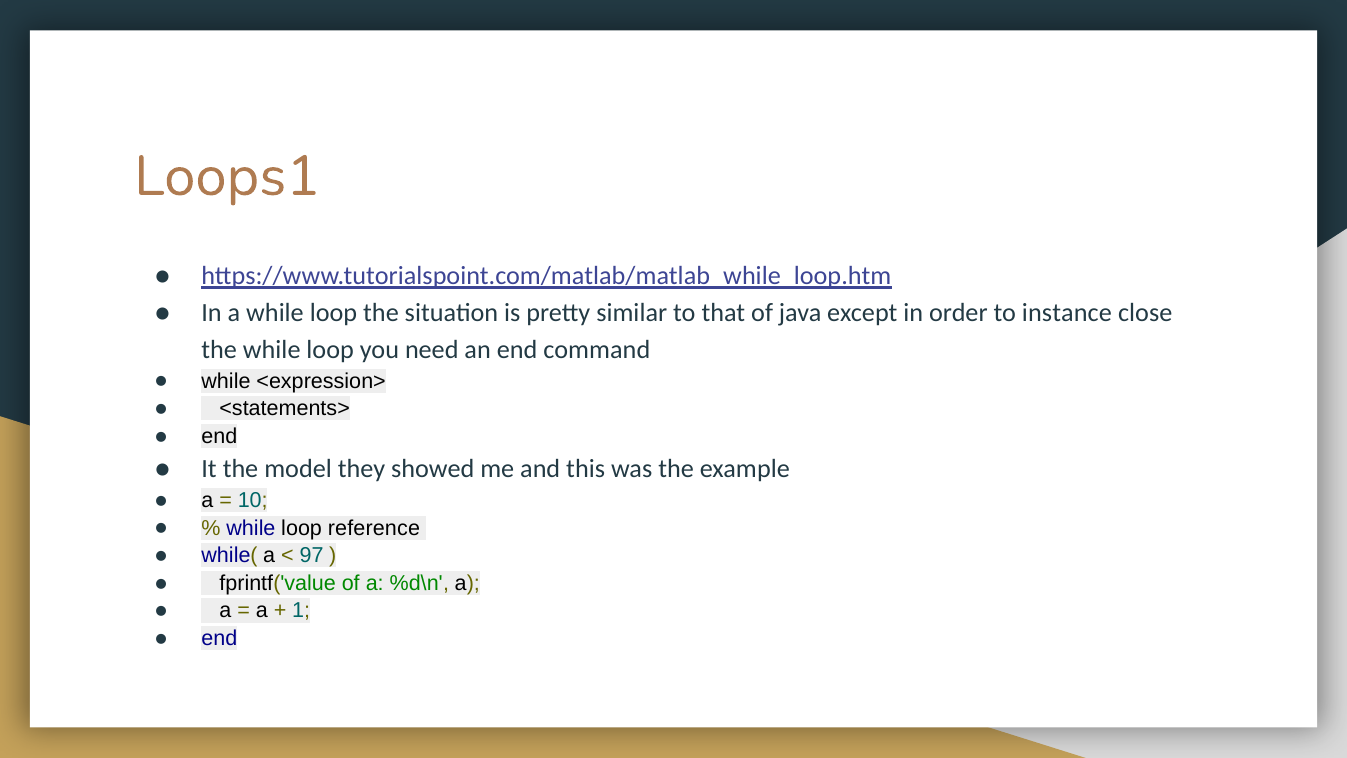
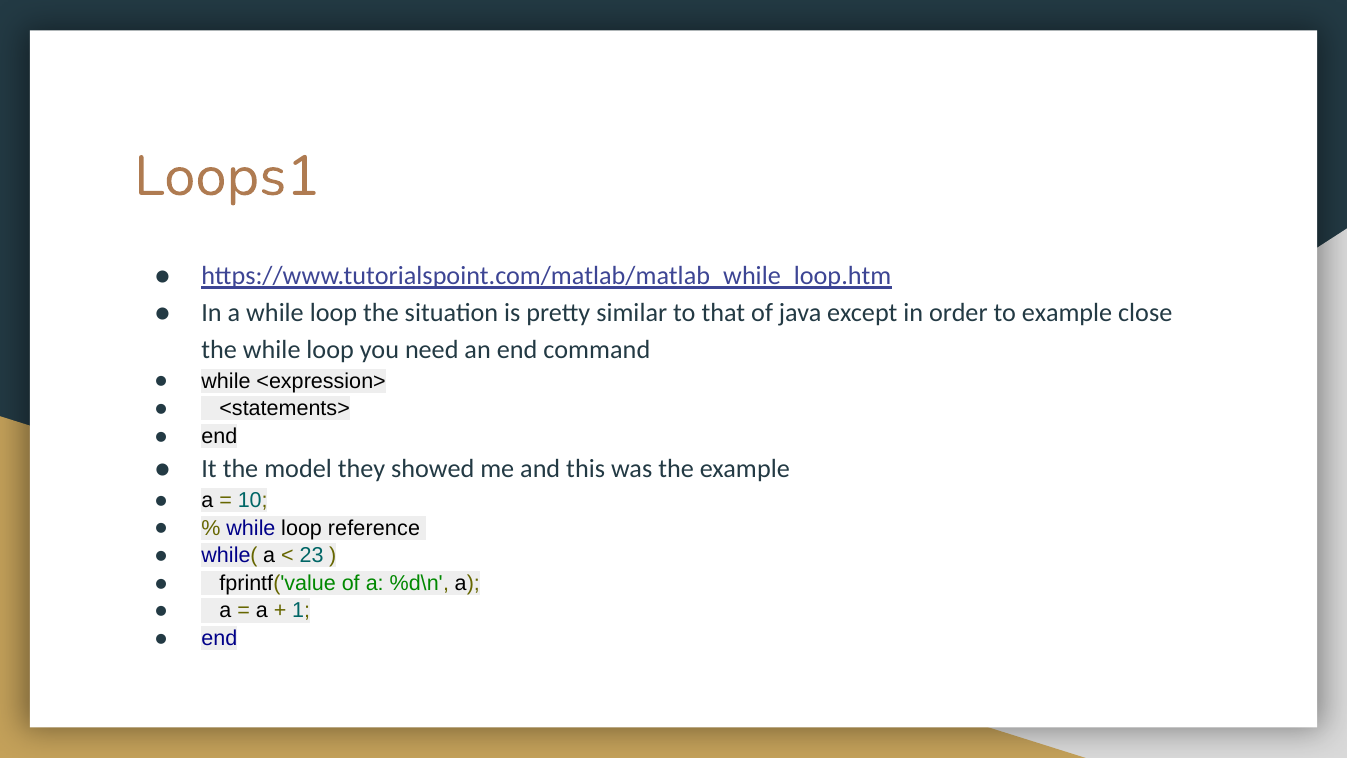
to instance: instance -> example (1067, 313)
97: 97 -> 23 (312, 555)
